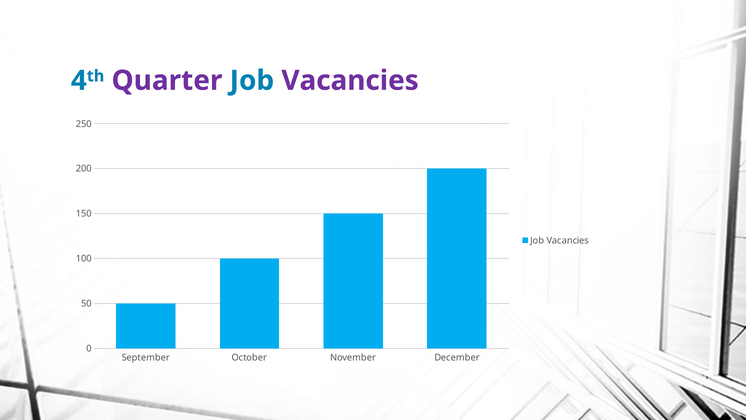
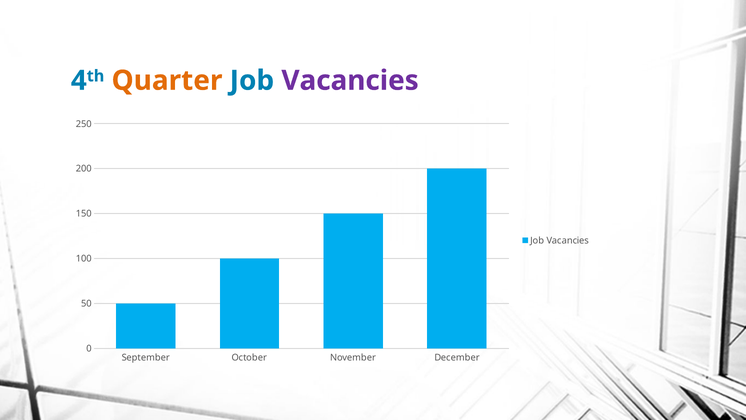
Quarter colour: purple -> orange (167, 81)
